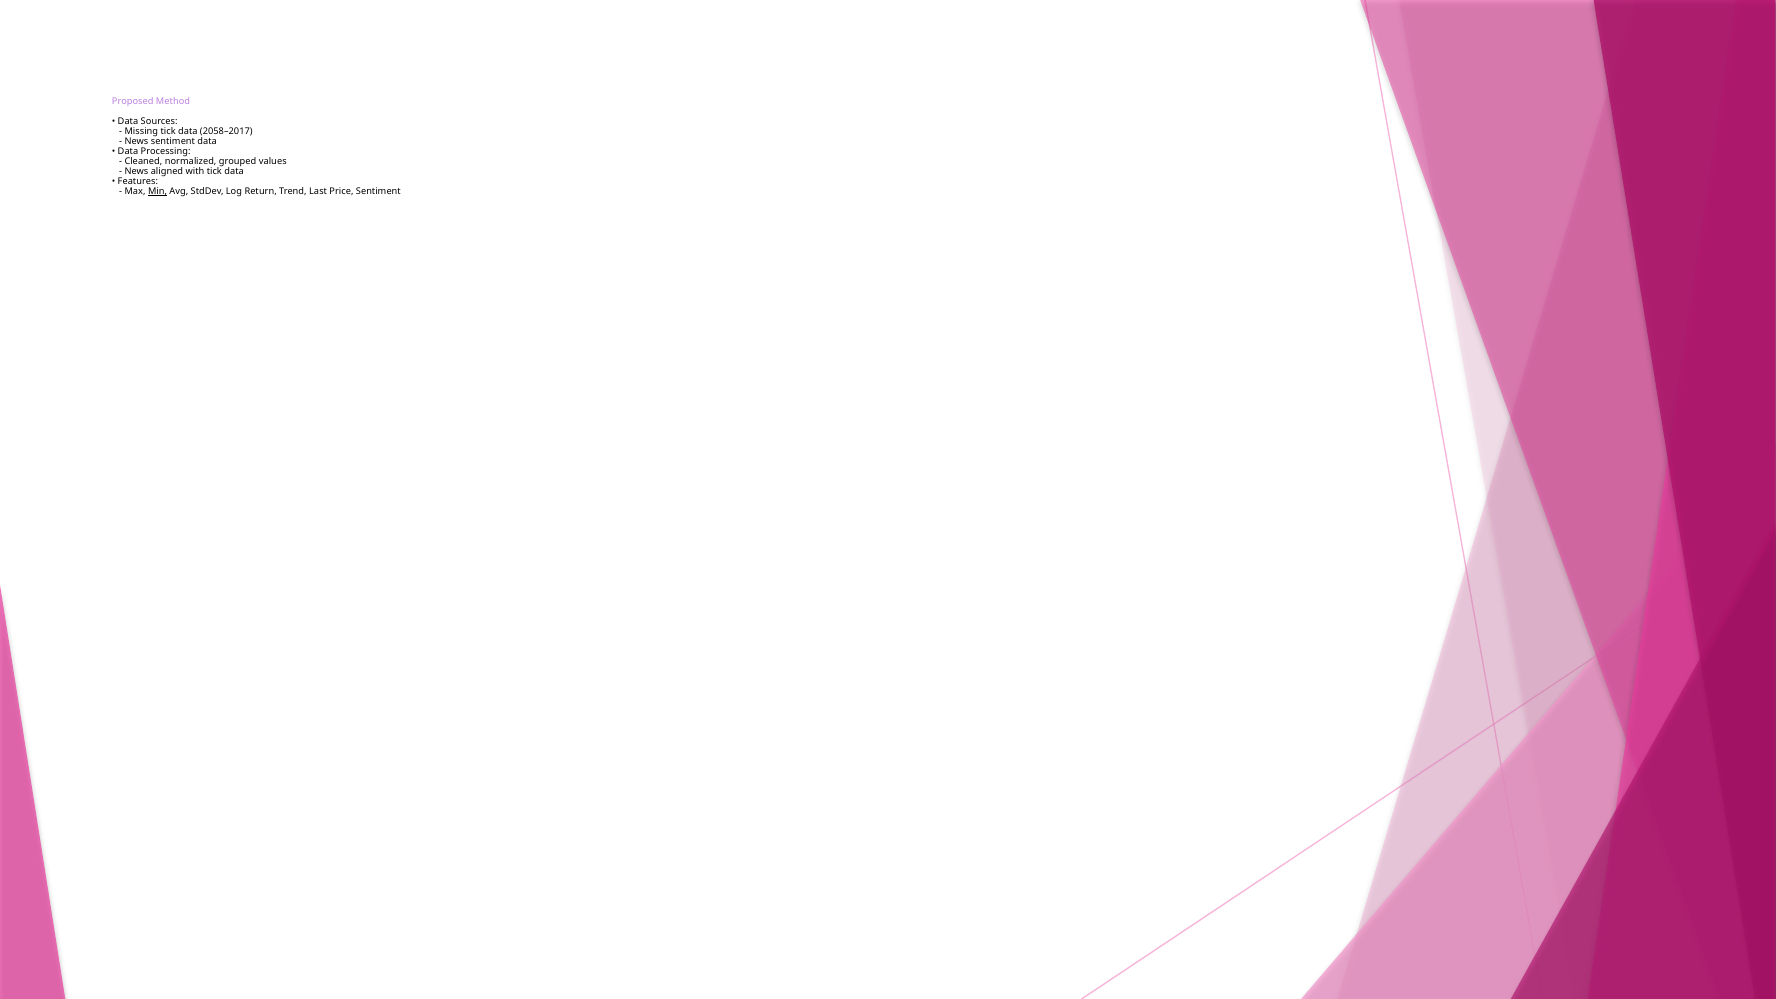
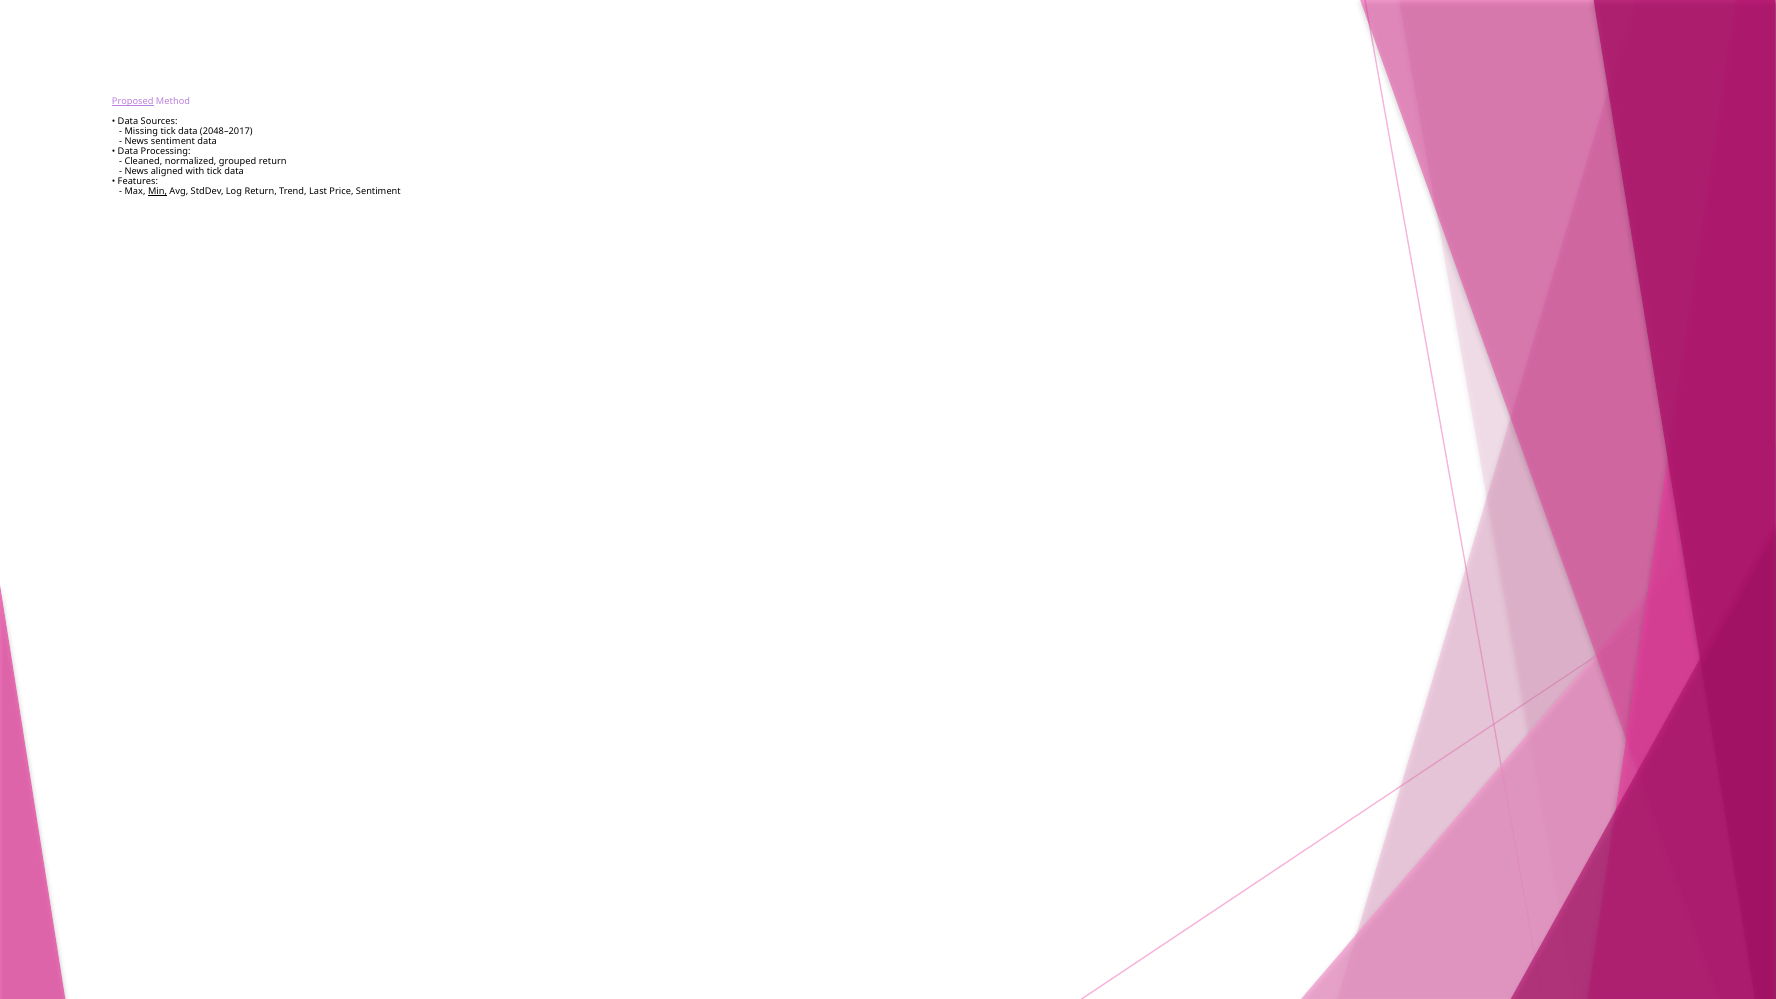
Proposed underline: none -> present (133, 102)
2058–2017: 2058–2017 -> 2048–2017 (226, 132)
grouped values: values -> return (273, 161)
